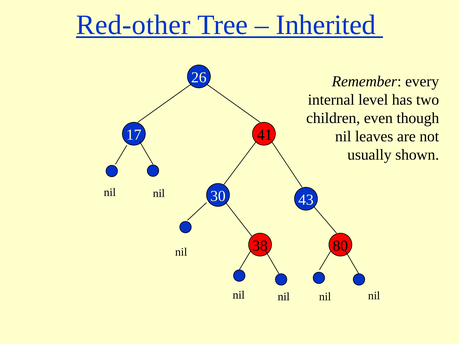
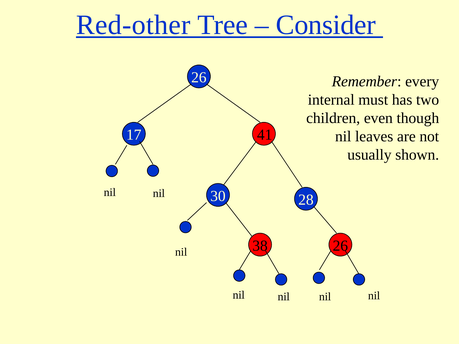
Inherited: Inherited -> Consider (326, 25)
level: level -> must (373, 100)
43: 43 -> 28 (306, 200)
38 80: 80 -> 26 (340, 246)
